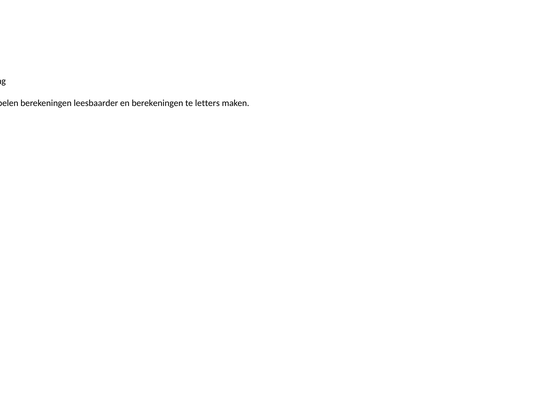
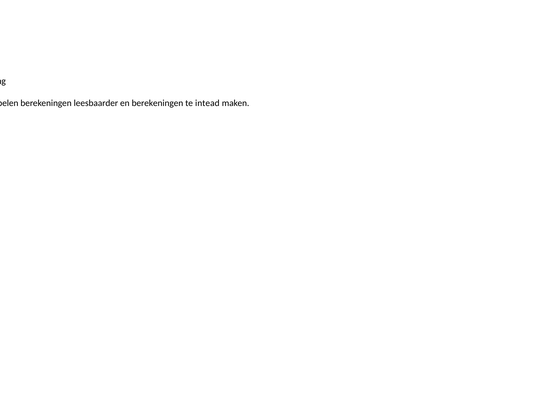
letters: letters -> intead (207, 103)
